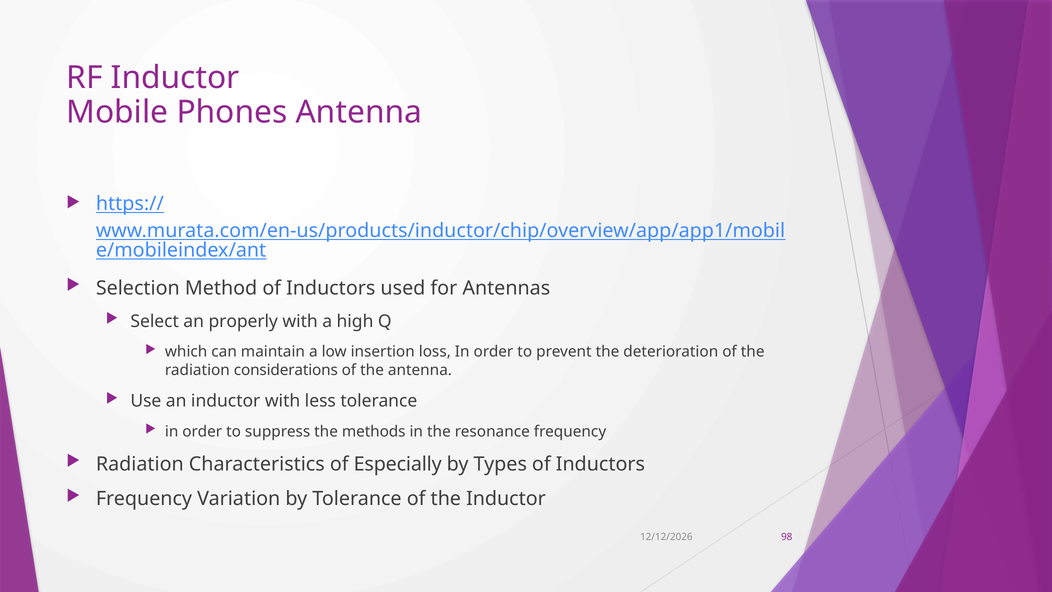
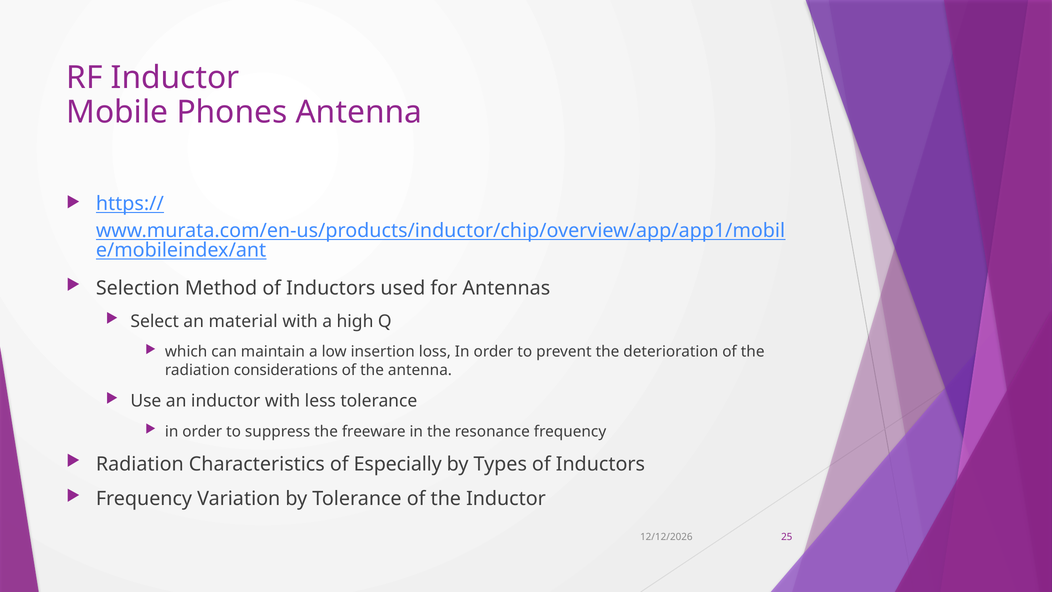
properly: properly -> material (243, 321)
methods: methods -> freeware (374, 431)
98: 98 -> 25 (787, 537)
